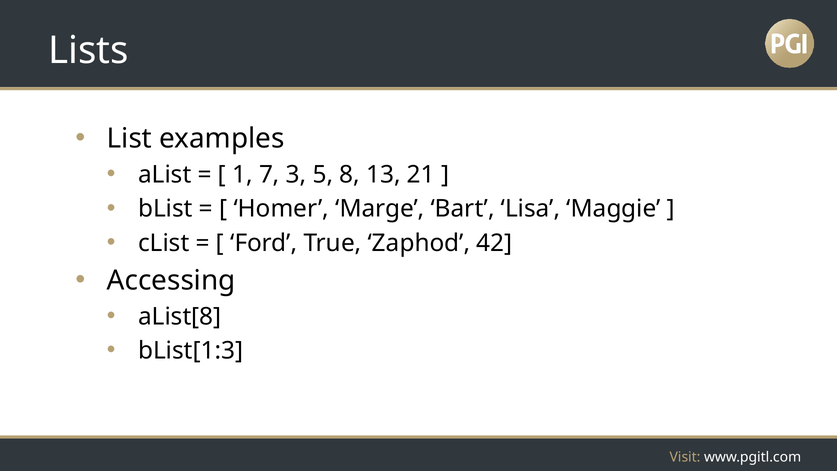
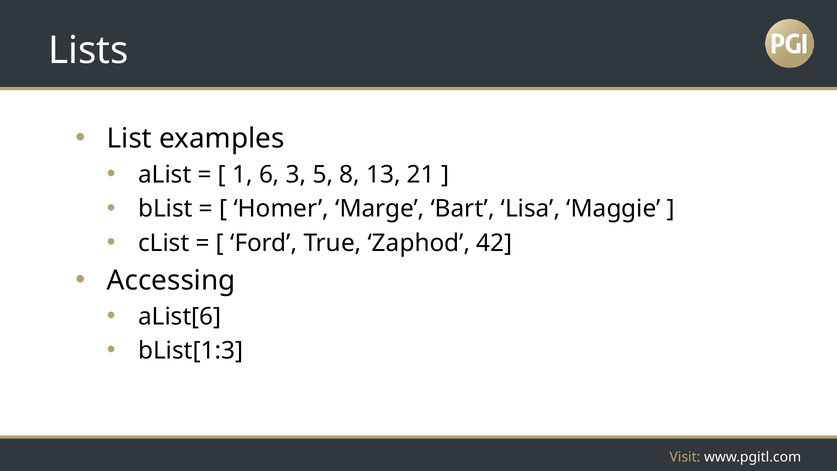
7: 7 -> 6 (269, 175)
aList[8: aList[8 -> aList[6 (180, 316)
